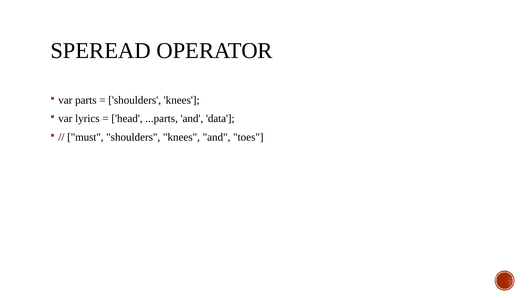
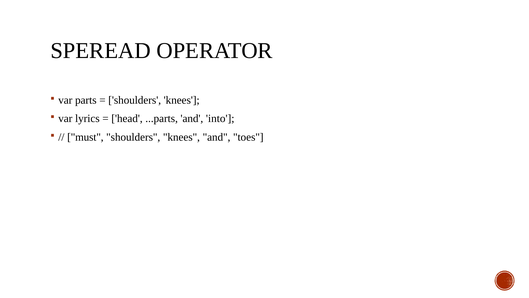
data: data -> into (220, 118)
